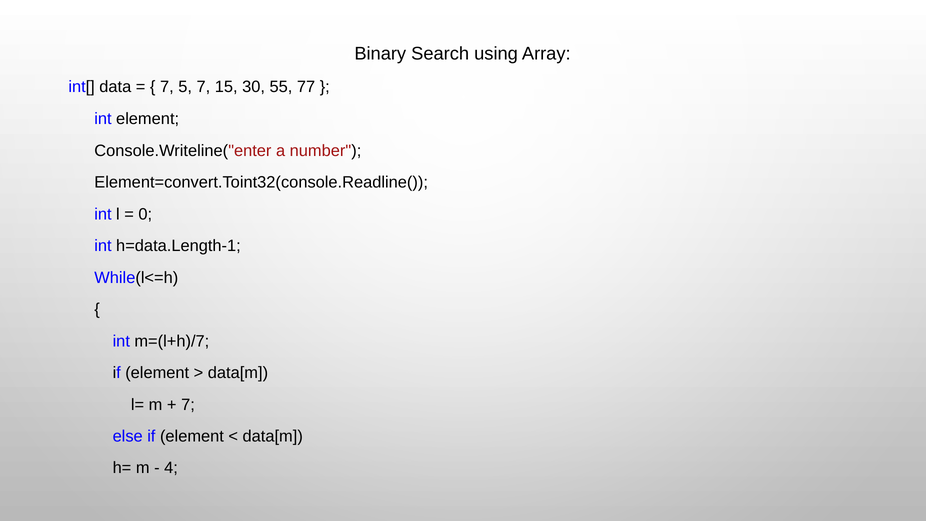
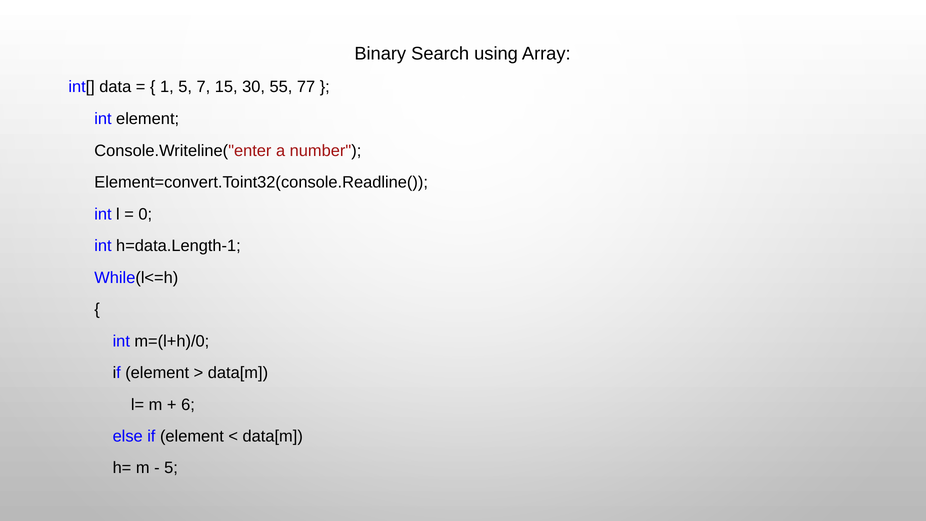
7: 7 -> 1 (167, 87)
m=(l+h)/7: m=(l+h)/7 -> m=(l+h)/0 (172, 341)
7: 7 -> 6 (188, 405)
4: 4 -> 5 (171, 468)
